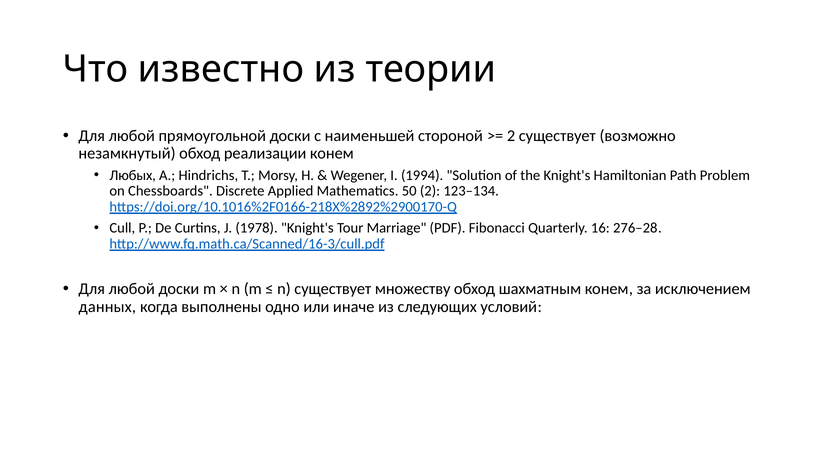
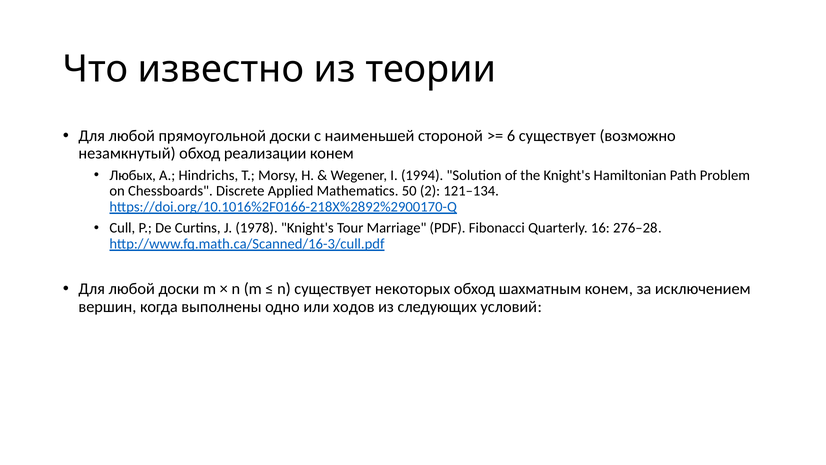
2: 2 -> 6 (511, 136)
123–134: 123–134 -> 121–134 (471, 191)
множеству: множеству -> некоторых (413, 289)
данных: данных -> вершин (107, 306)
иначе: иначе -> ходов (354, 306)
